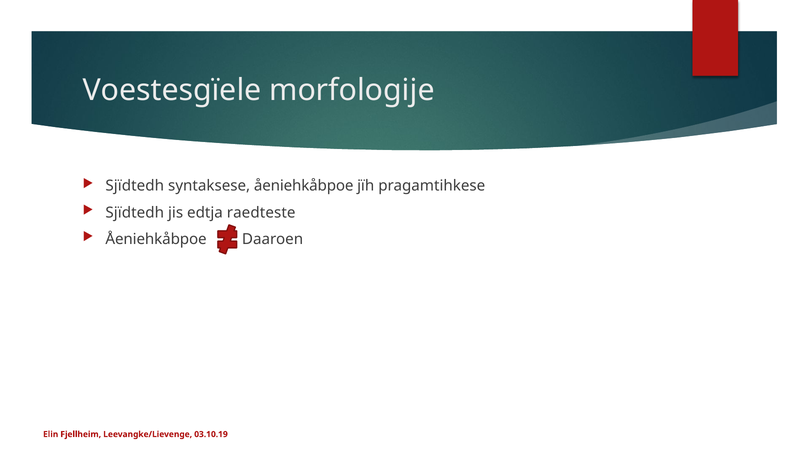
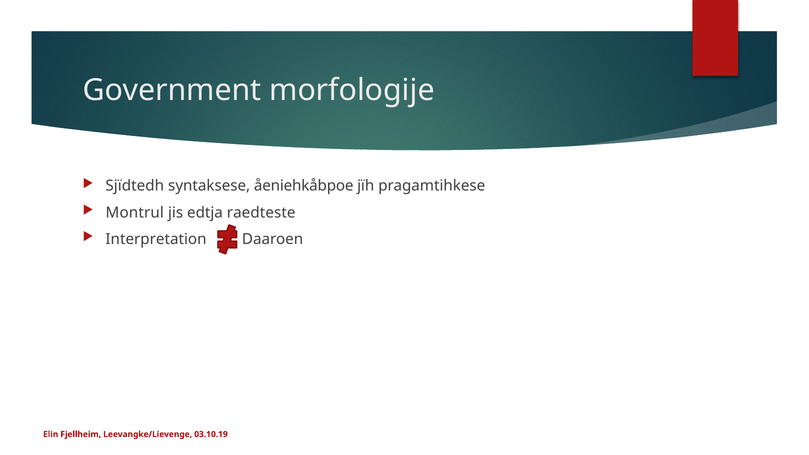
Voestesgïele: Voestesgïele -> Government (172, 90)
Sjïdtedh: Sjïdtedh -> Montrul (135, 213)
Åeniehkåbpoe: Åeniehkåbpoe -> Interpretation (156, 239)
